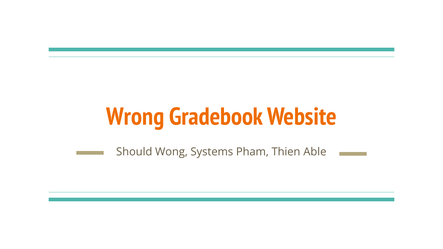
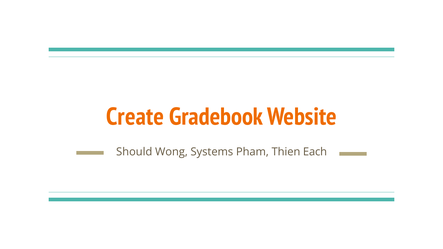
Wrong: Wrong -> Create (135, 117)
Able: Able -> Each (315, 152)
